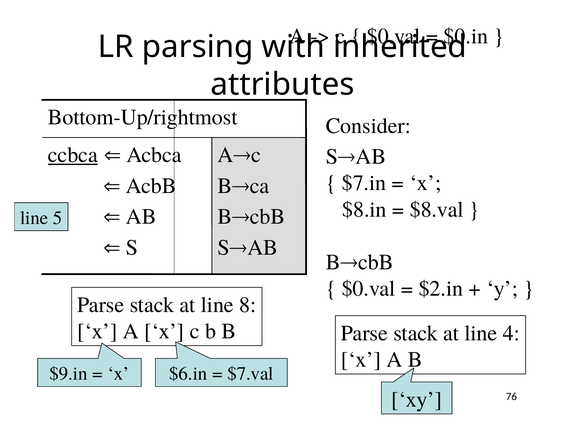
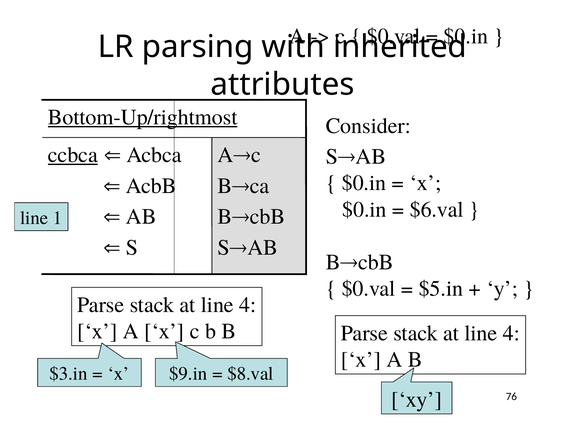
Bottom-Up/rightmost underline: none -> present (143, 117)
$7.in: $7.in -> $0.in (364, 183)
$8.in: $8.in -> $0.in (364, 209)
$8.val: $8.val -> $6.val (437, 209)
5: 5 -> 1 (58, 218)
$2.in: $2.in -> $5.in (441, 288)
8: 8 -> 4 (248, 305)
$9.in: $9.in -> $3.in (68, 374)
$6.in: $6.in -> $9.in (188, 374)
$7.val: $7.val -> $8.val (250, 374)
